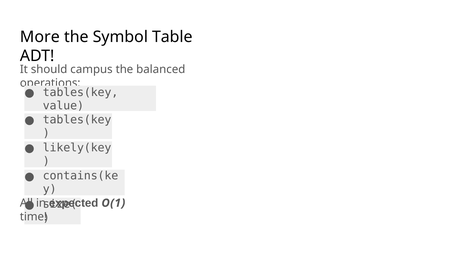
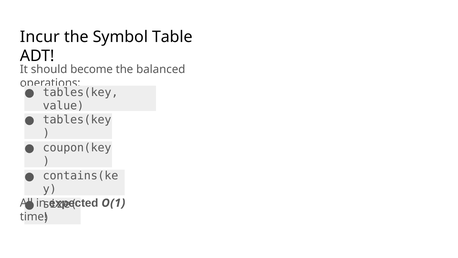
More: More -> Incur (40, 37)
campus: campus -> become (92, 69)
likely(key: likely(key -> coupon(key (77, 147)
